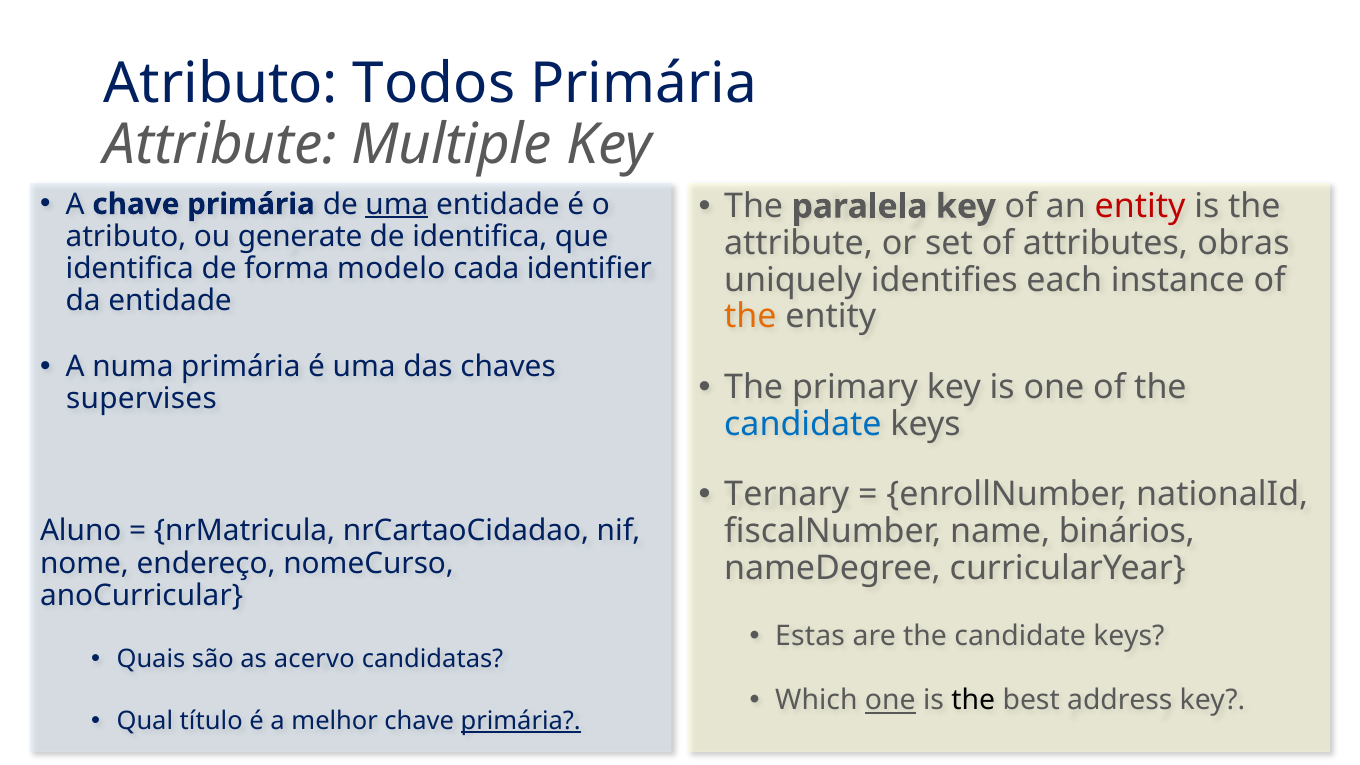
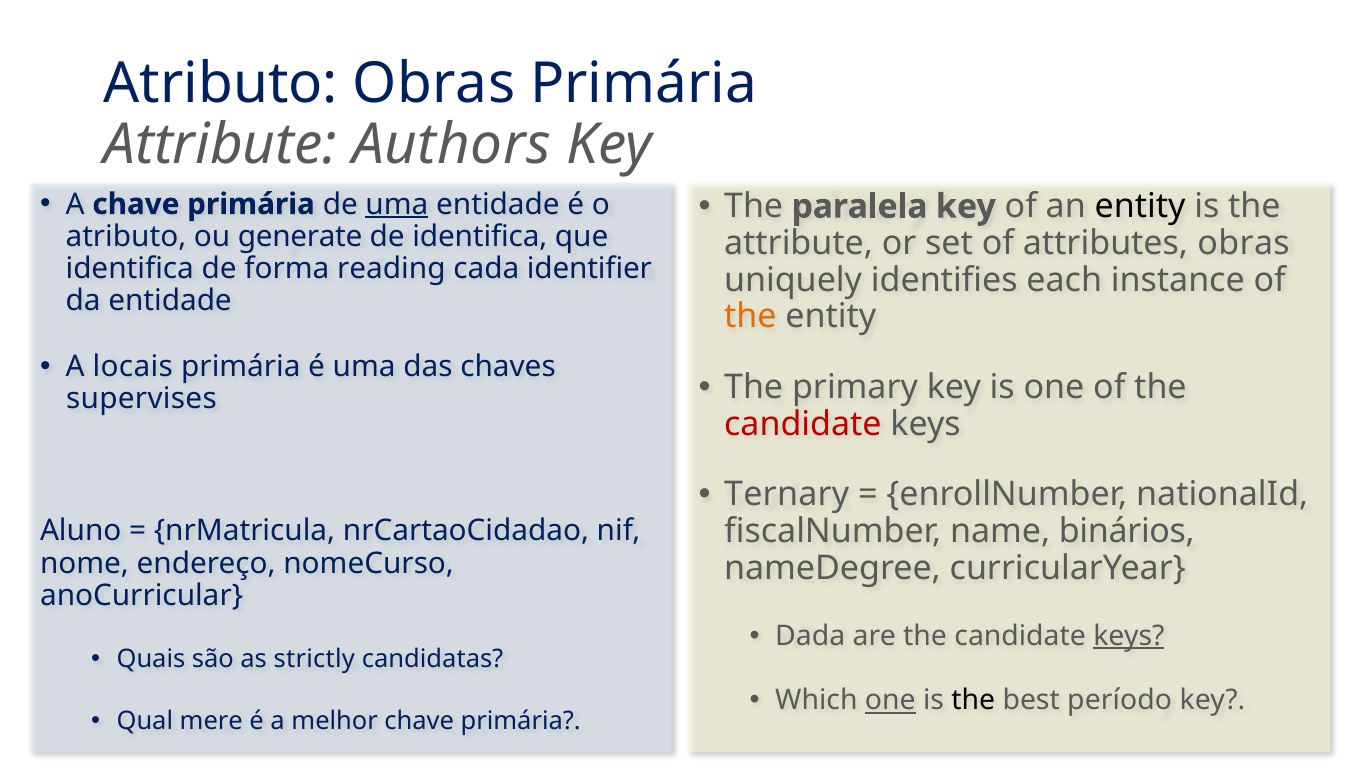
Atributo Todos: Todos -> Obras (434, 84)
Multiple: Multiple -> Authors (451, 145)
entity colour: red -> black (1140, 207)
modelo: modelo -> reading (391, 268)
numa: numa -> locais (133, 367)
candidate colour: blue -> red (803, 424)
Estas: Estas -> Dada (810, 636)
keys underline: none -> present (1129, 636)
acervo: acervo -> strictly (314, 659)
address: address -> período (1120, 700)
título: título -> mere (211, 721)
primária underline: present -> none (521, 721)
